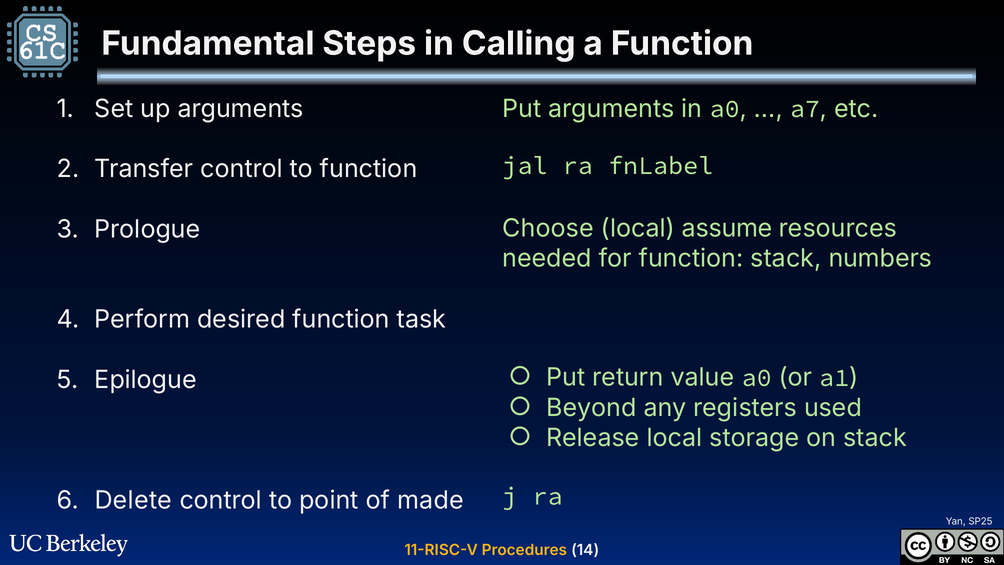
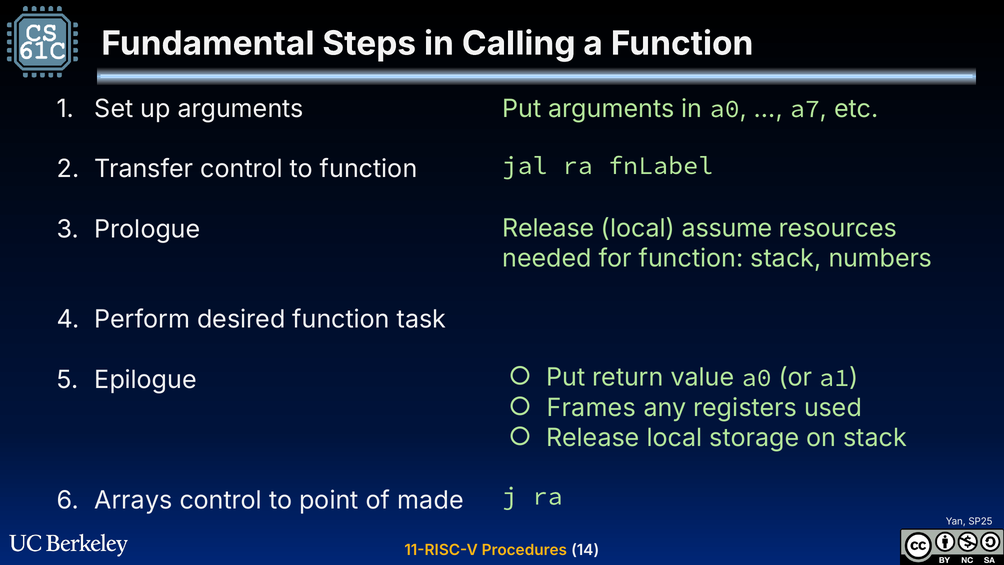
Choose: Choose -> Release (548, 228)
Beyond: Beyond -> Frames (591, 408)
Delete: Delete -> Arrays (133, 500)
